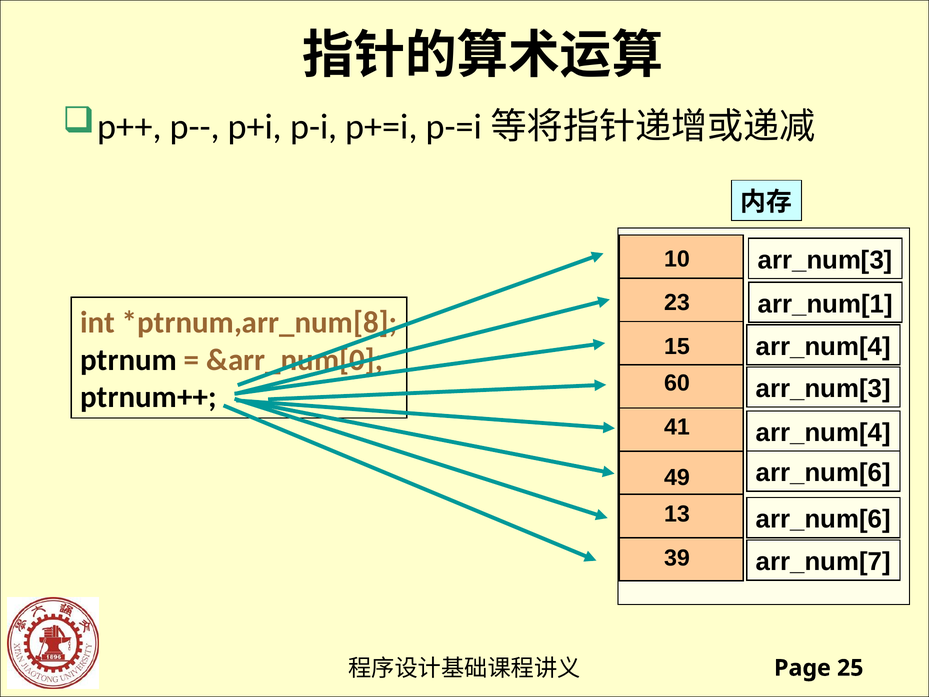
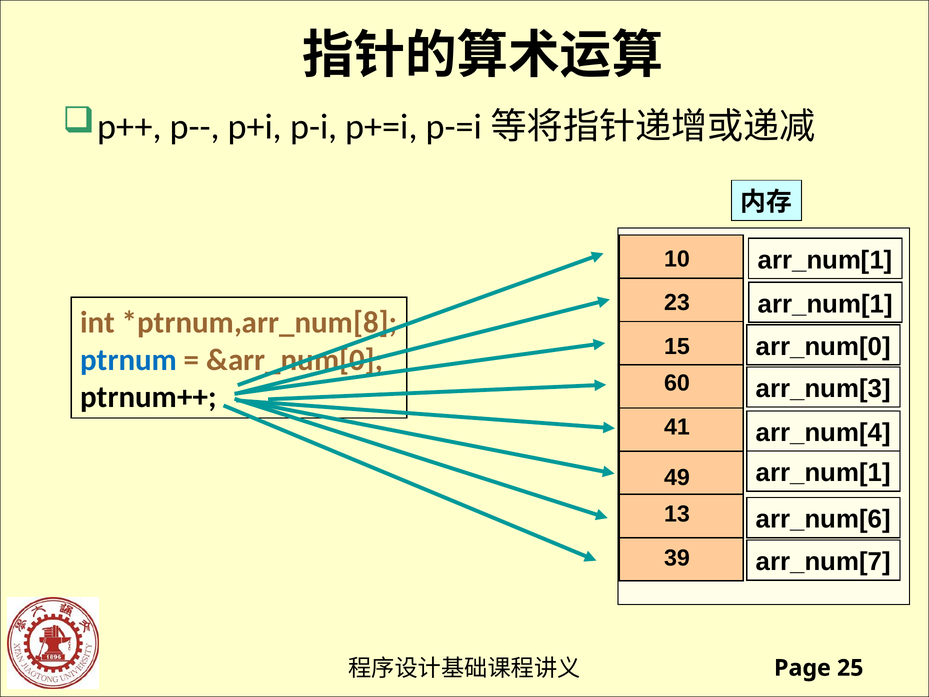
arr_num[3: arr_num[3 -> arr_num[1 (825, 260)
arr_num[4: arr_num[4 -> arr_num[0 (823, 346)
ptrnum colour: black -> blue (129, 360)
arr_num[6: arr_num[6 -> arr_num[1 (823, 473)
